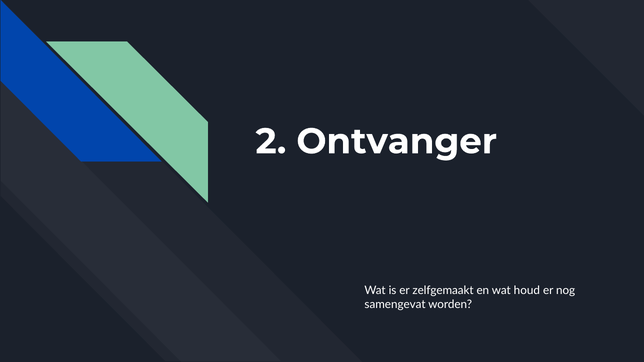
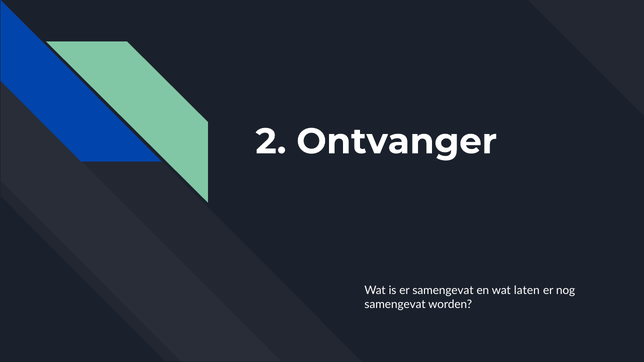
er zelfgemaakt: zelfgemaakt -> samengevat (443, 291)
houd: houd -> laten (527, 291)
